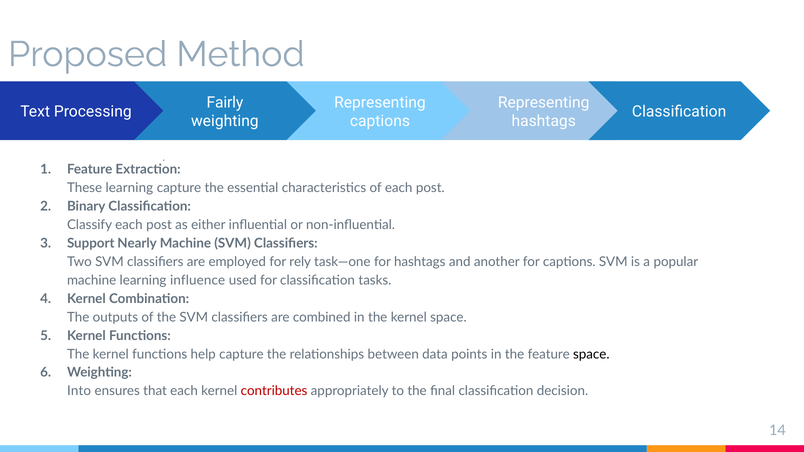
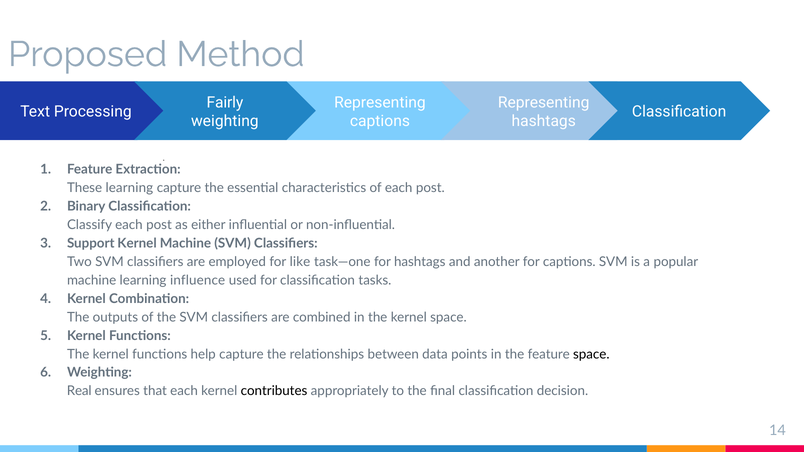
Support Nearly: Nearly -> Kernel (137, 243)
rely: rely -> like (300, 262)
Into: Into -> Real (79, 391)
contributes colour: red -> black (274, 391)
